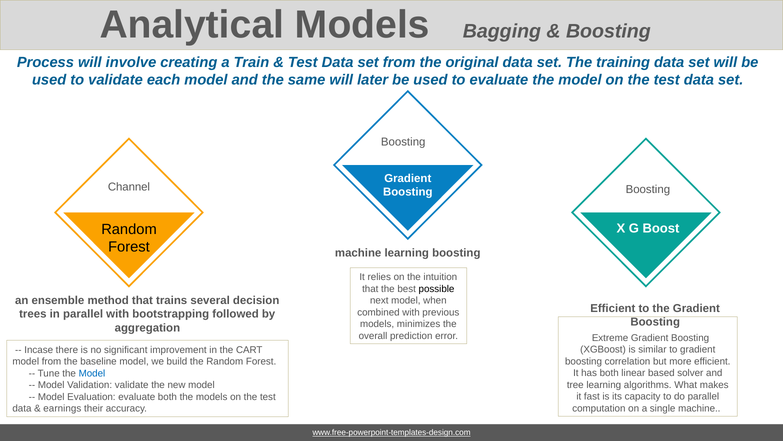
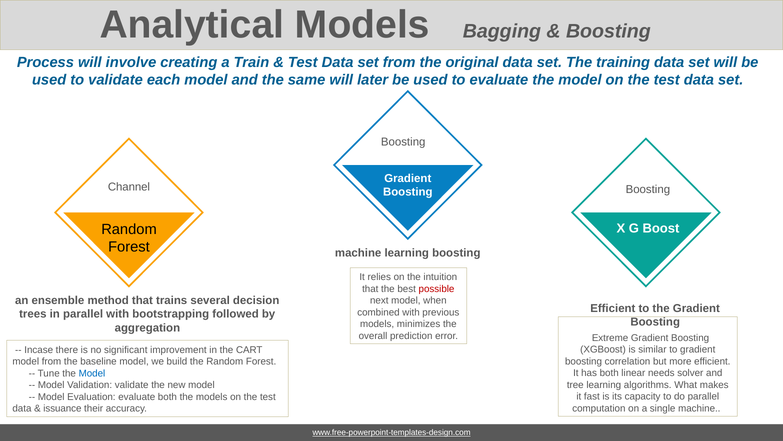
possible colour: black -> red (437, 288)
based: based -> needs (661, 373)
earnings: earnings -> issuance (62, 408)
